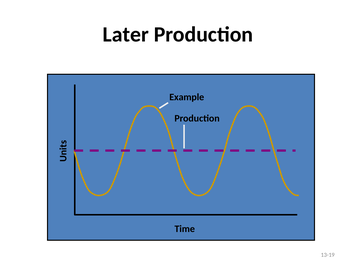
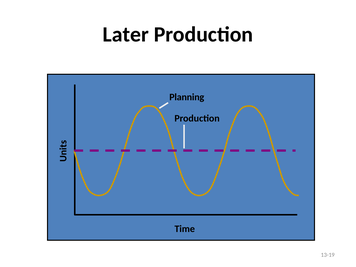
Example: Example -> Planning (187, 97)
